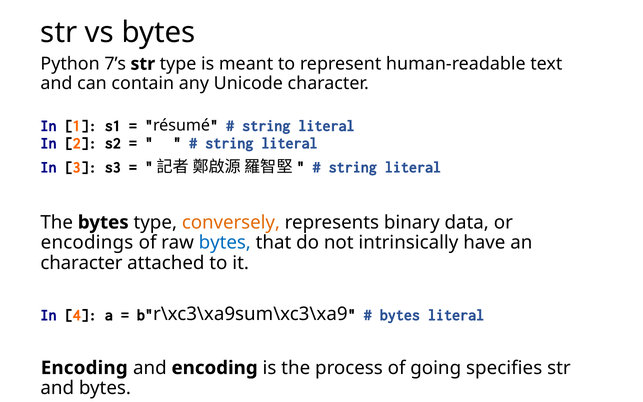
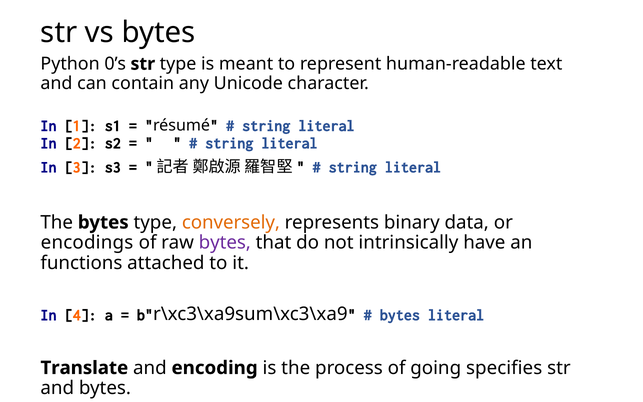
7’s: 7’s -> 0’s (115, 64)
bytes colour: blue -> purple (225, 243)
character: character -> functions (81, 263)
Encoding: Encoding -> Translate (84, 368)
